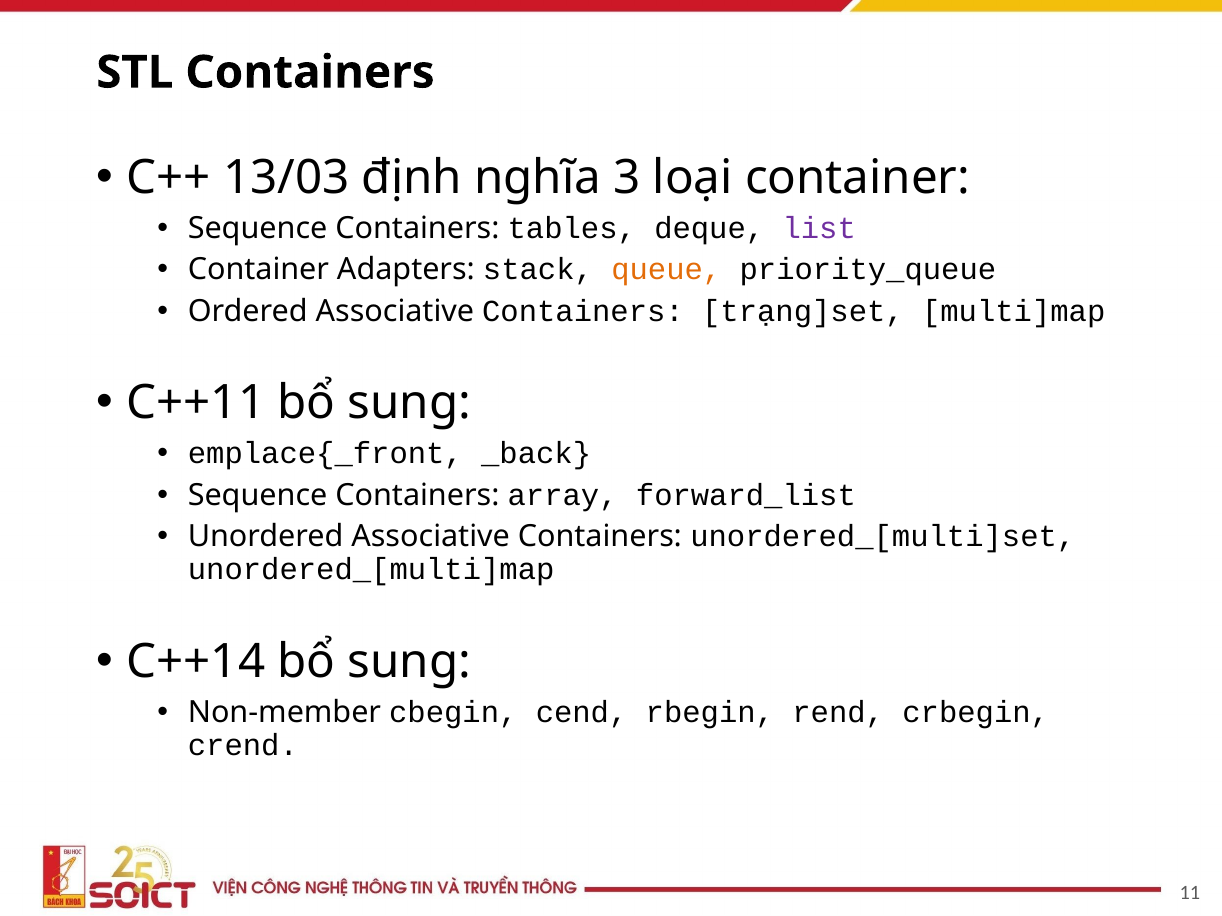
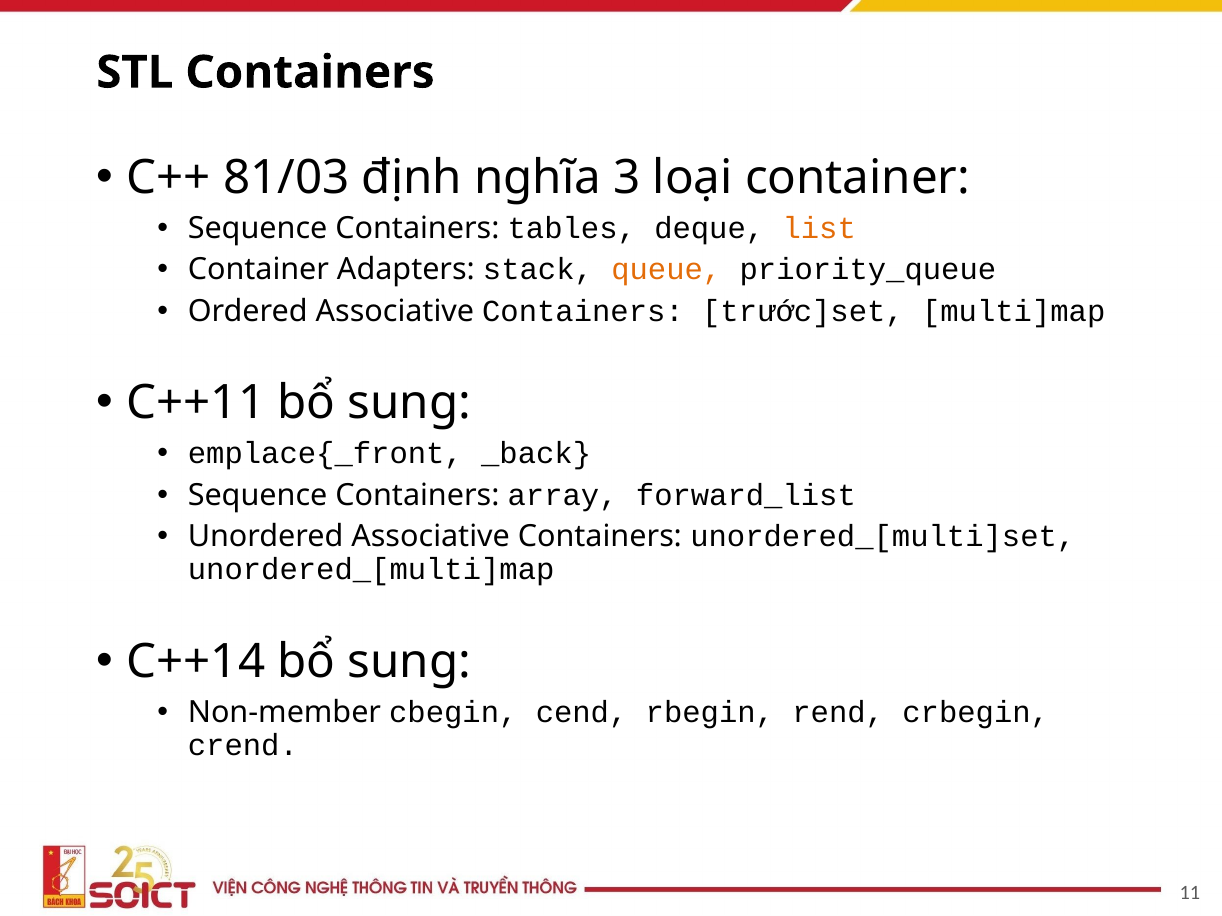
13/03: 13/03 -> 81/03 (286, 178)
list colour: purple -> orange (819, 228)
trạng]set: trạng]set -> trước]set (803, 311)
